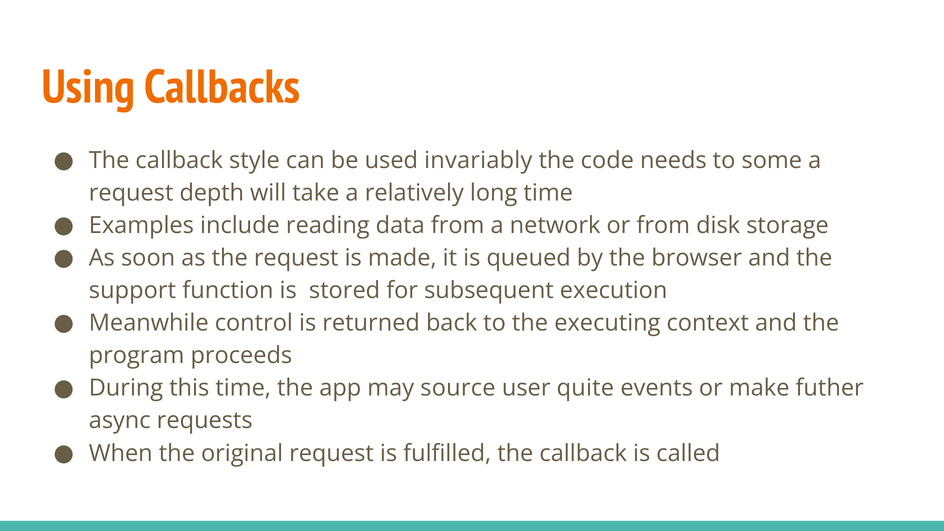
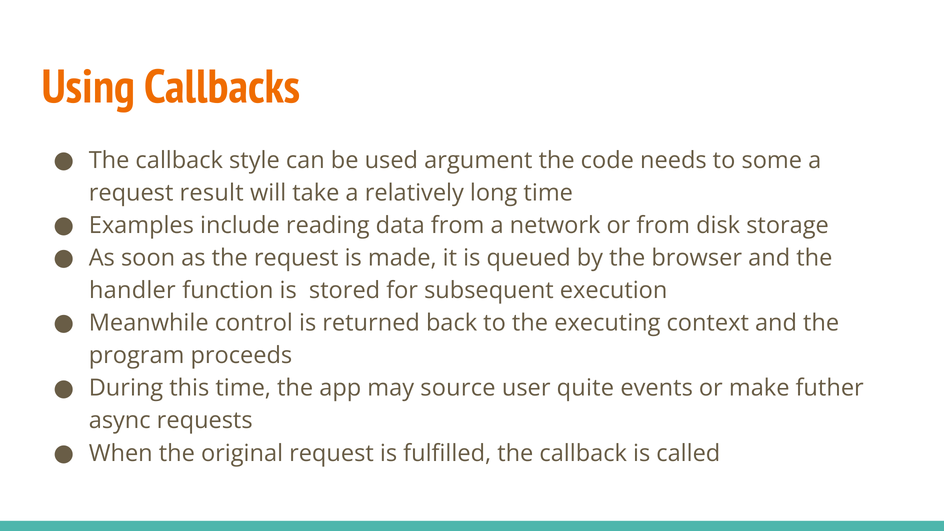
invariably: invariably -> argument (478, 160)
depth: depth -> result (212, 193)
support: support -> handler (132, 290)
